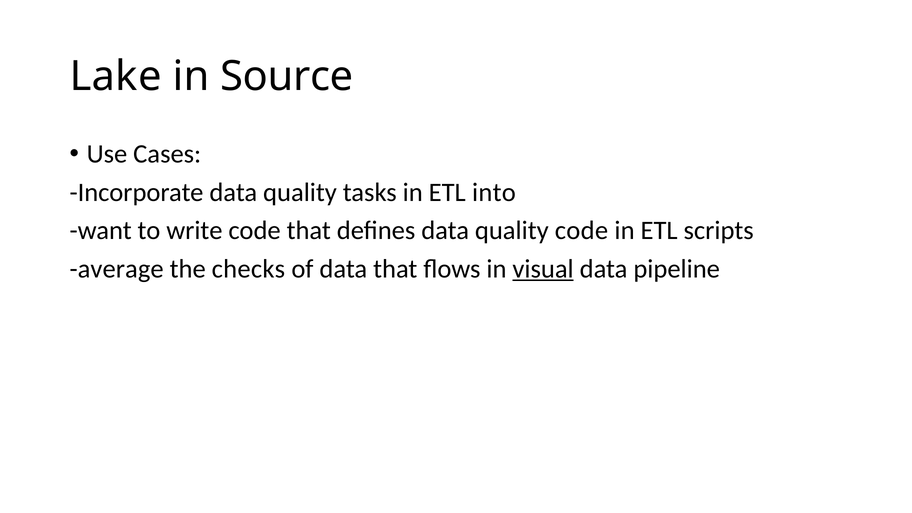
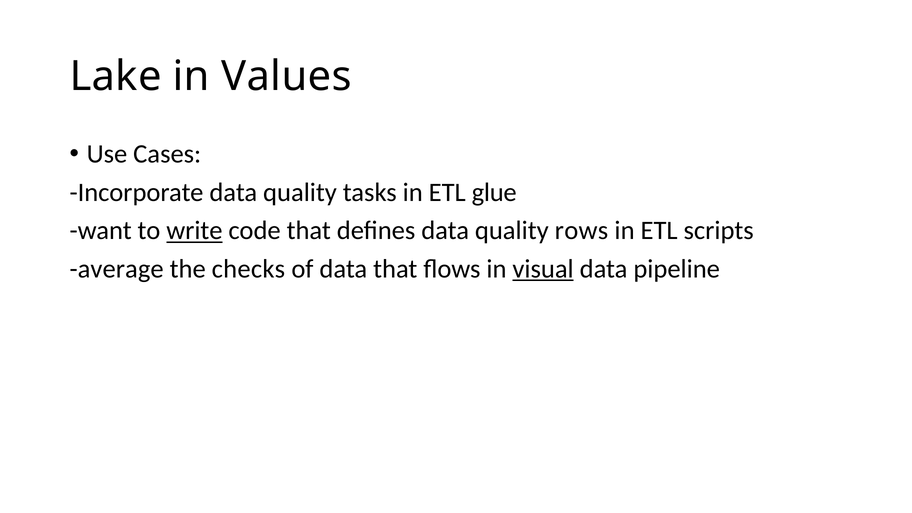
Source: Source -> Values (286, 77)
into: into -> glue (494, 192)
write underline: none -> present (194, 231)
quality code: code -> rows (581, 231)
